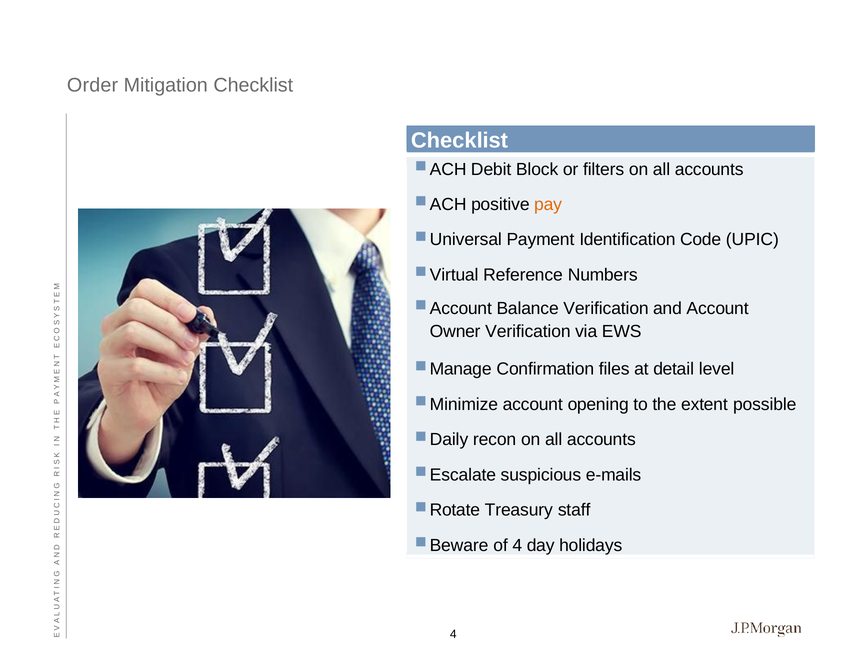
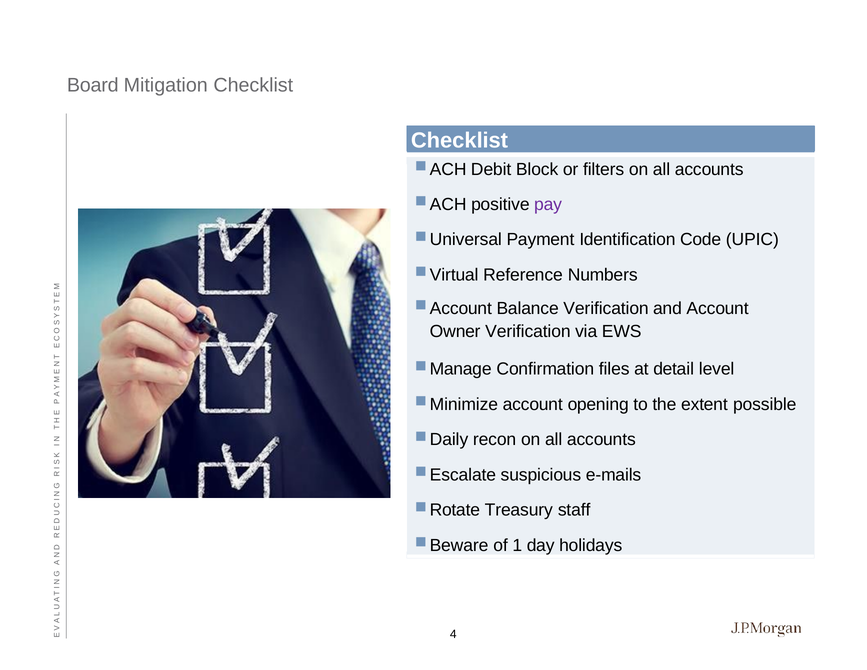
Order: Order -> Board (93, 85)
pay colour: orange -> purple (548, 204)
of 4: 4 -> 1 (517, 545)
